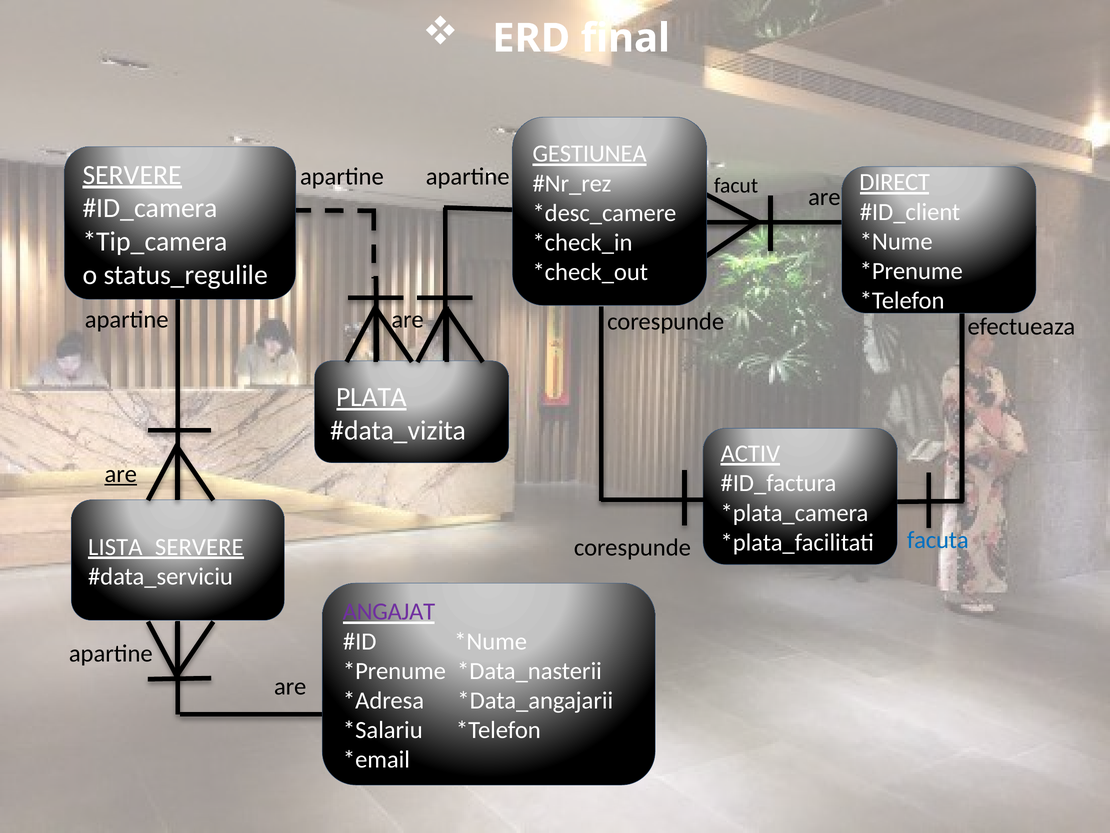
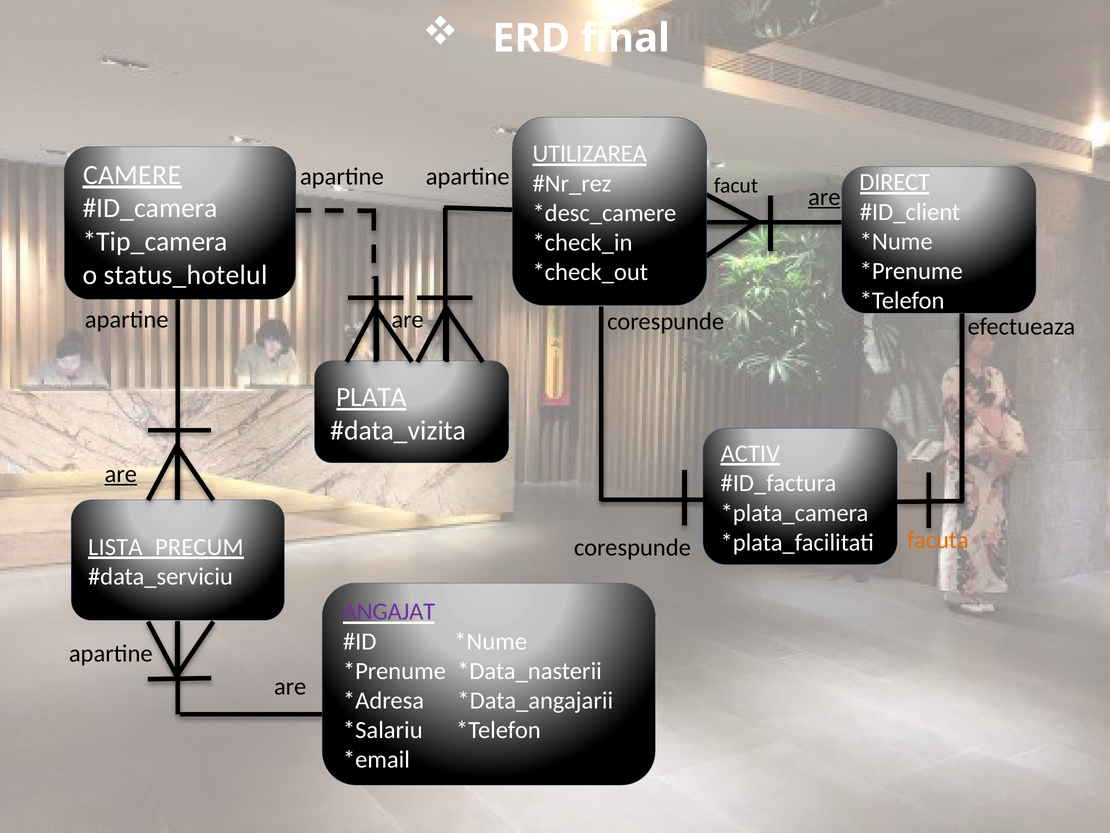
GESTIUNEA: GESTIUNEA -> UTILIZAREA (590, 154)
SERVERE: SERVERE -> CAMERE (132, 175)
are underline: none -> present (824, 197)
status_regulile: status_regulile -> status_hotelul (186, 275)
facuta colour: blue -> orange (938, 540)
LISTA_SERVERE: LISTA_SERVERE -> LISTA_PRECUM (166, 547)
